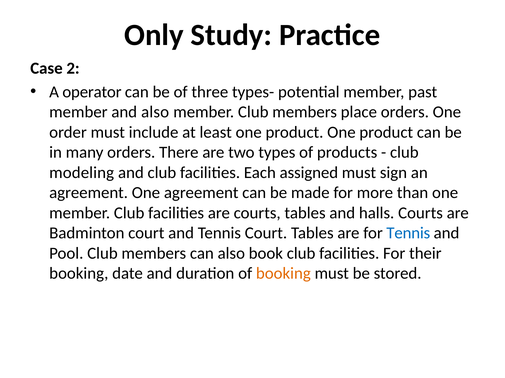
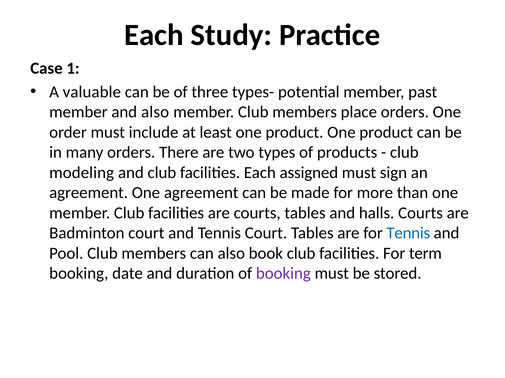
Only: Only -> Each (154, 35)
2: 2 -> 1 (73, 69)
operator: operator -> valuable (92, 92)
their: their -> term (425, 254)
booking colour: orange -> purple (283, 274)
